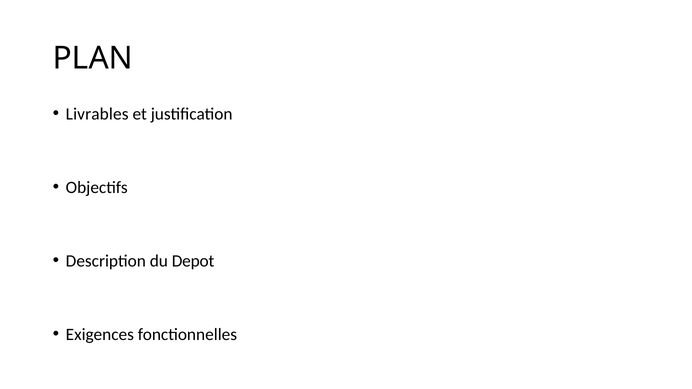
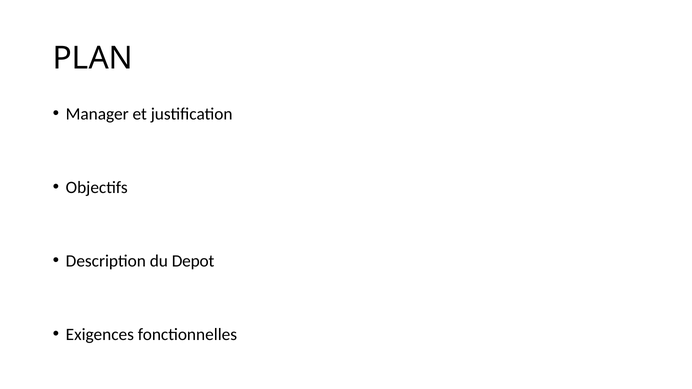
Livrables: Livrables -> Manager (97, 114)
